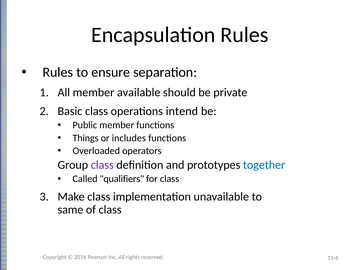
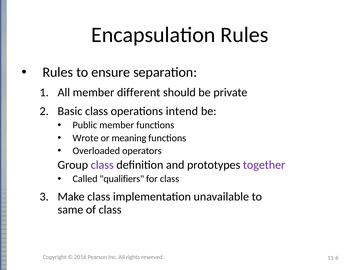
available: available -> different (139, 92)
Things: Things -> Wrote (86, 138)
includes: includes -> meaning (129, 138)
together colour: blue -> purple (264, 165)
